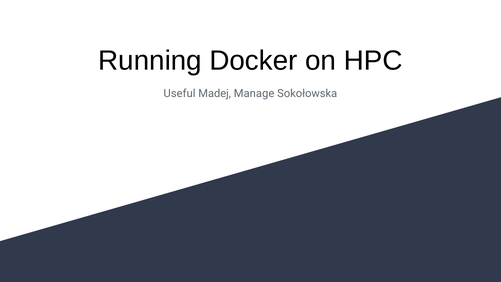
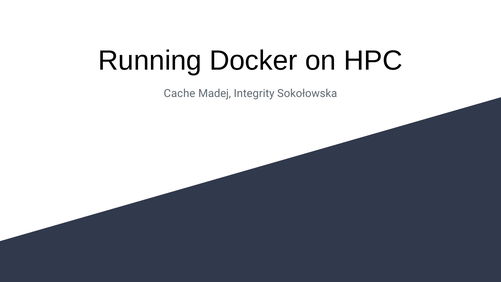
Useful: Useful -> Cache (180, 93)
Manage: Manage -> Integrity (254, 93)
